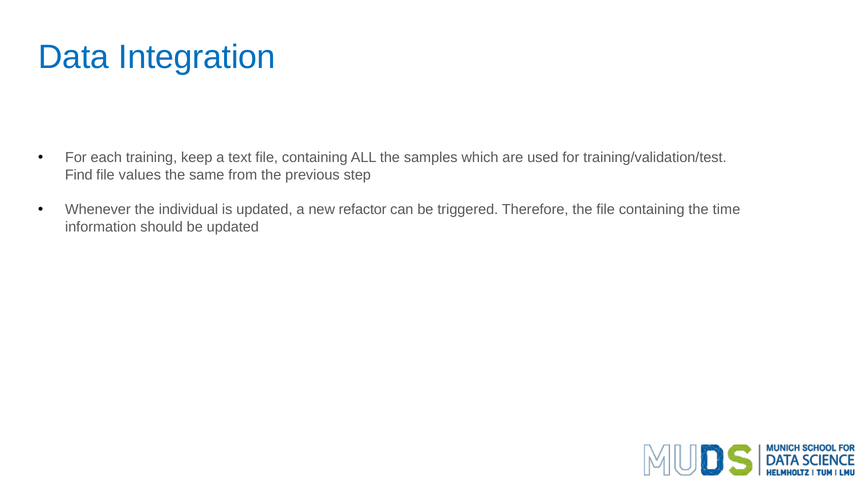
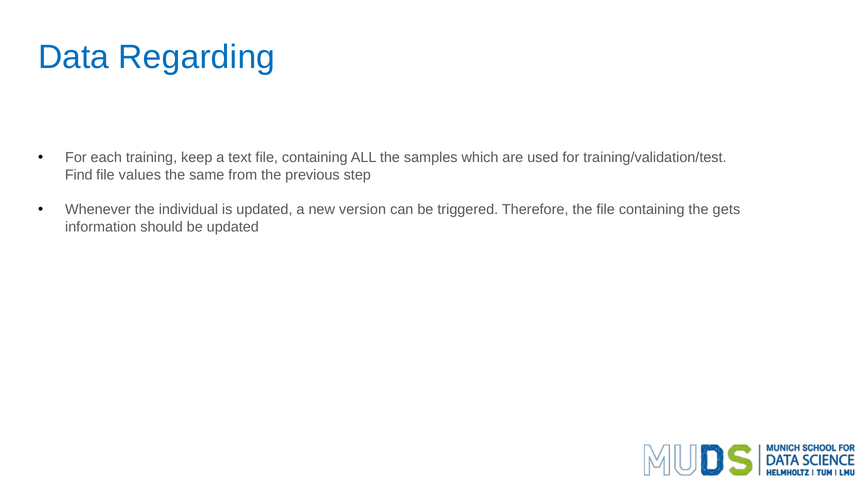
Integration: Integration -> Regarding (197, 57)
refactor: refactor -> version (362, 210)
time: time -> gets (726, 210)
